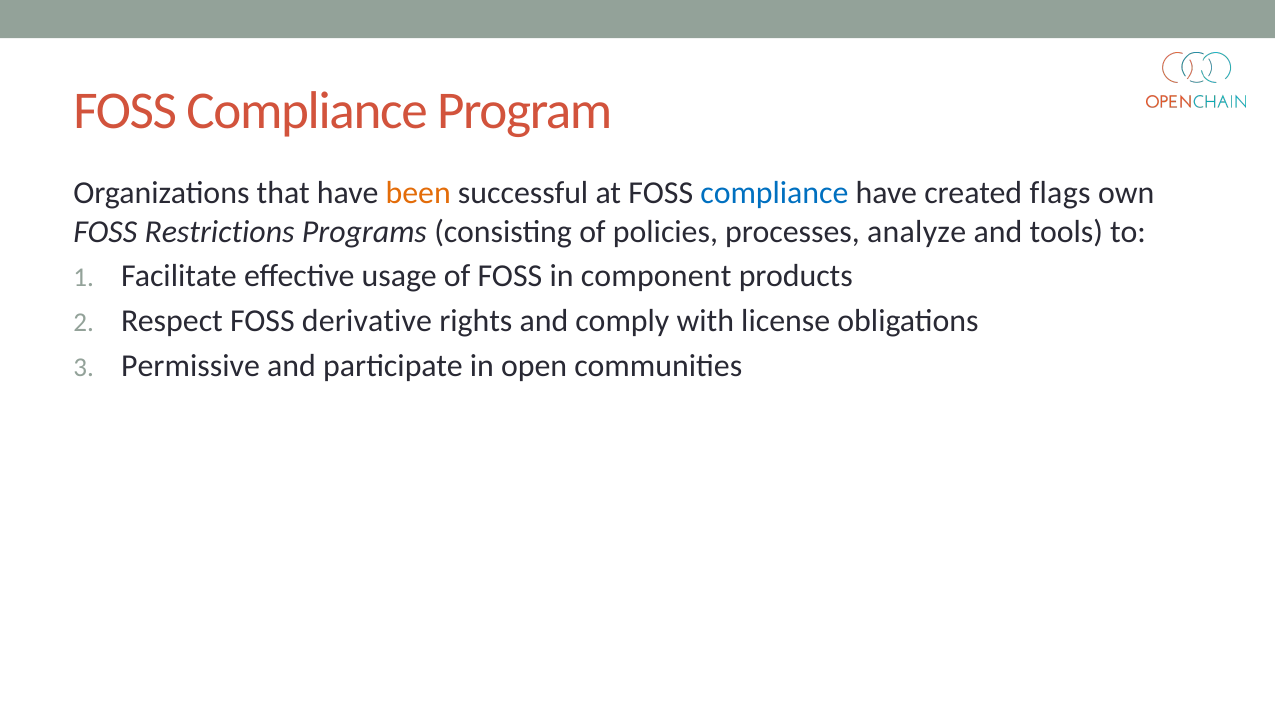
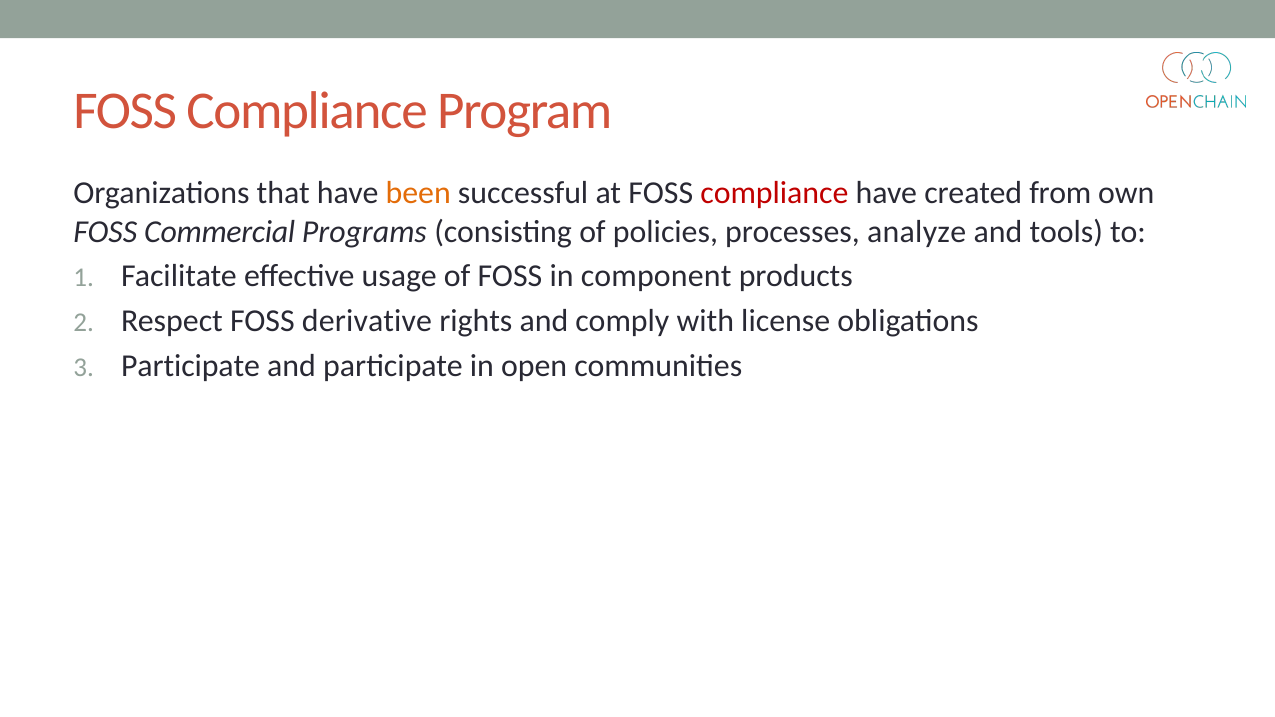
compliance colour: blue -> red (774, 193)
flags: flags -> from (1060, 193)
Restrictions: Restrictions -> Commercial (220, 232)
Permissive: Permissive -> Participate (191, 366)
